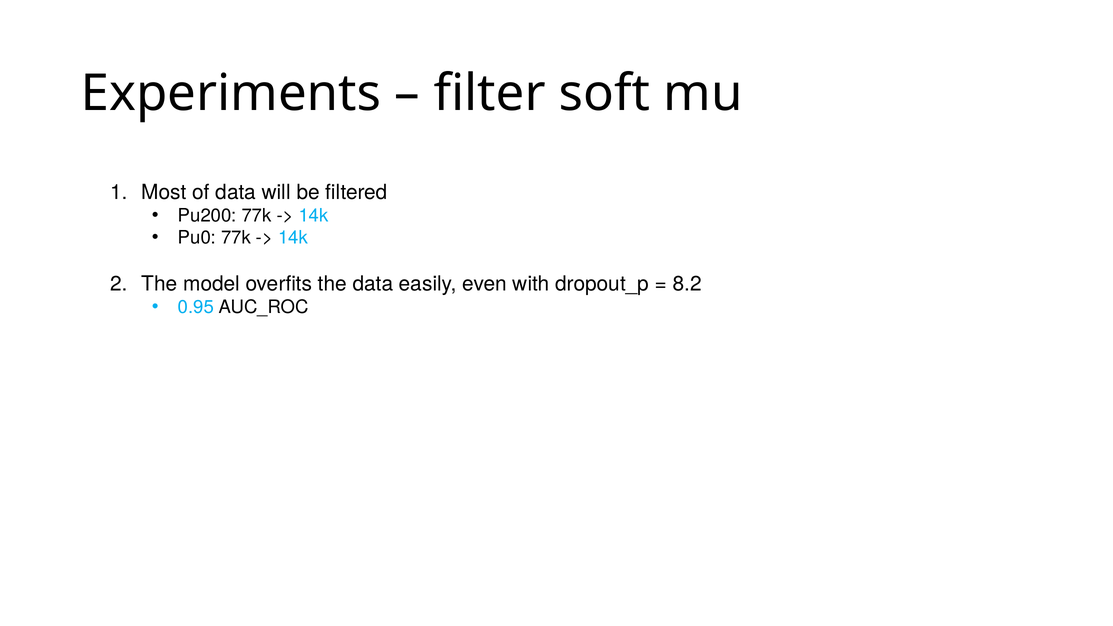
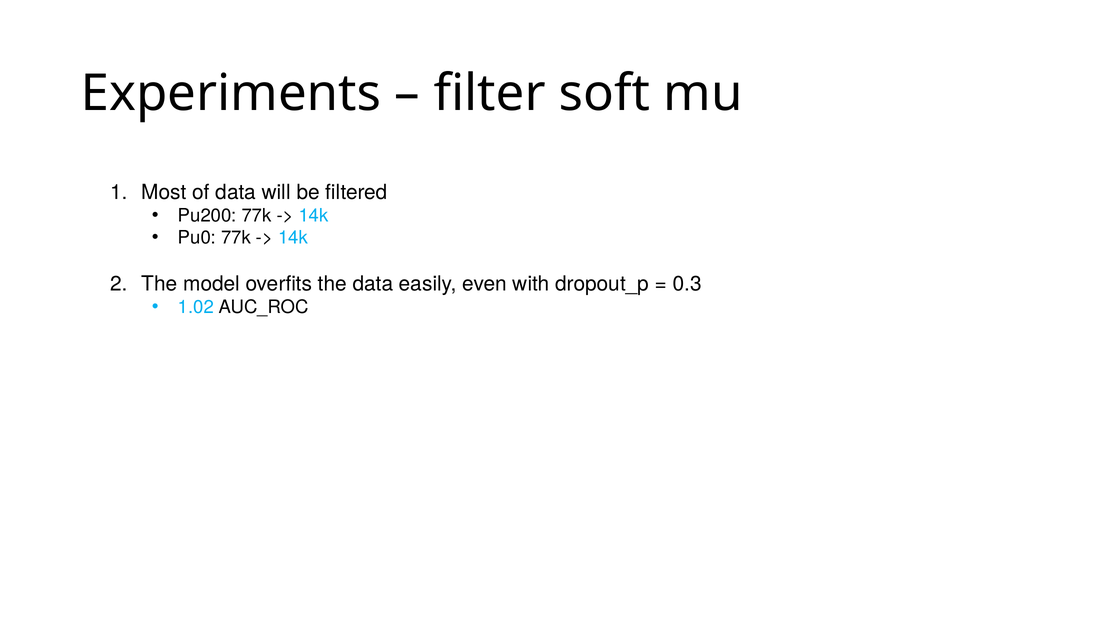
8.2: 8.2 -> 0.3 (687, 284)
0.95: 0.95 -> 1.02 (196, 307)
